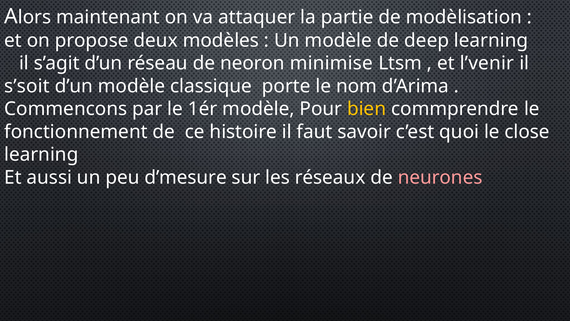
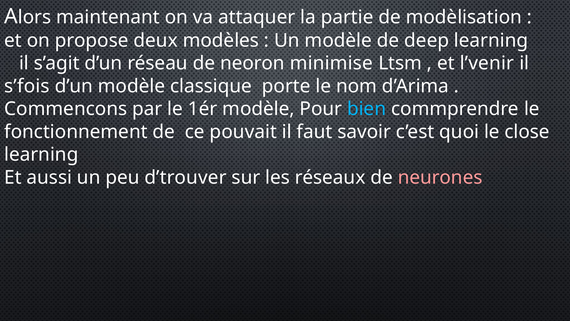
s’soit: s’soit -> s’fois (27, 86)
bien colour: yellow -> light blue (367, 109)
histoire: histoire -> pouvait (243, 132)
d’mesure: d’mesure -> d’trouver (186, 177)
